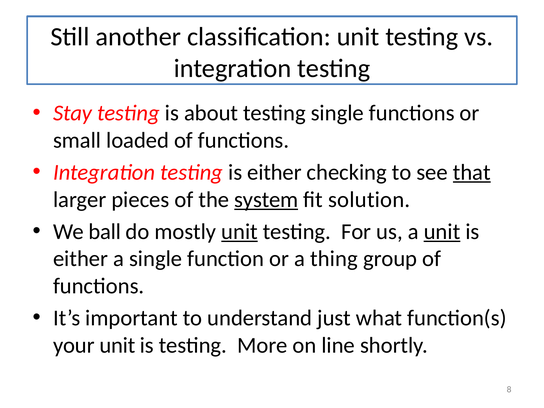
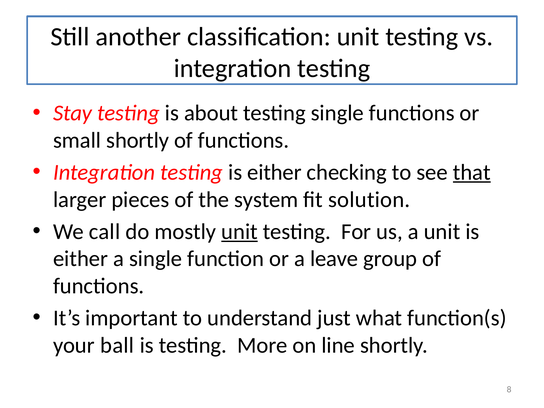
small loaded: loaded -> shortly (138, 140)
system underline: present -> none (266, 200)
ball: ball -> call (104, 232)
unit underline: present -> none (442, 232)
thing: thing -> leave (334, 259)
your unit: unit -> ball (117, 345)
